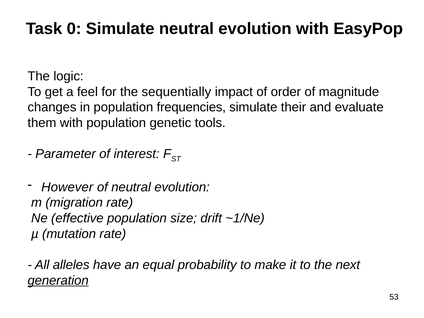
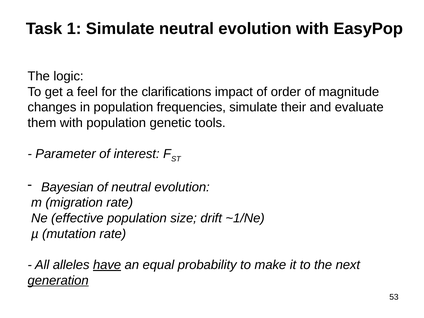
0: 0 -> 1 (74, 29)
sequentially: sequentially -> clarifications (176, 92)
However: However -> Bayesian (67, 187)
have underline: none -> present (107, 265)
